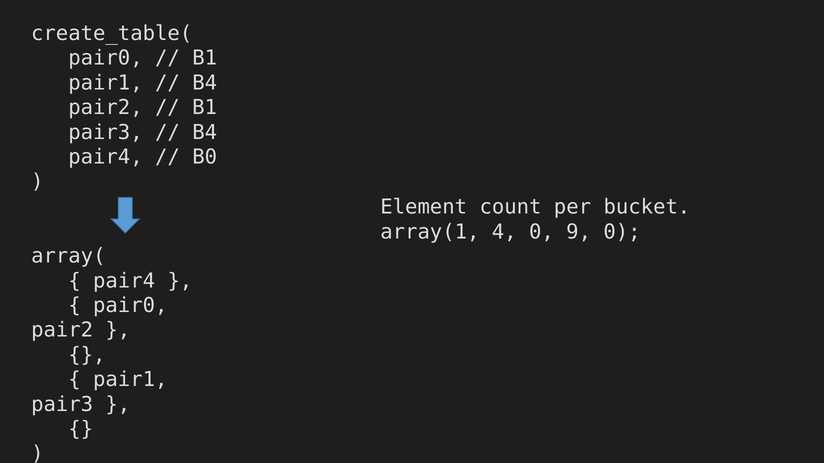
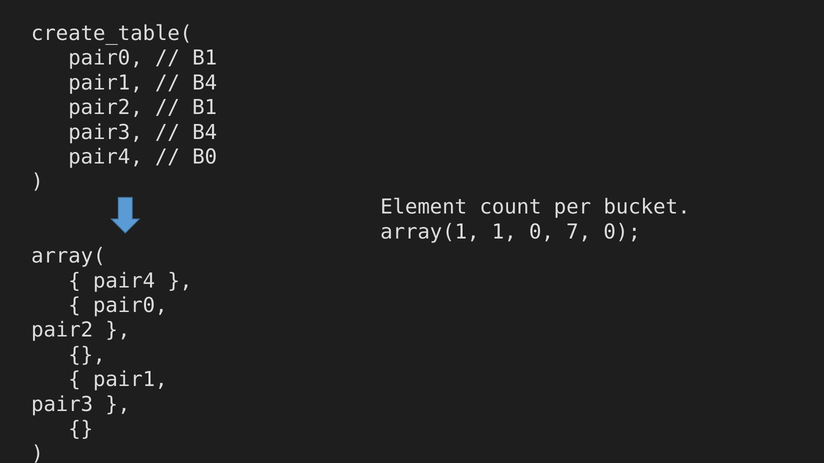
4: 4 -> 1 (504, 232)
9: 9 -> 7 (579, 232)
